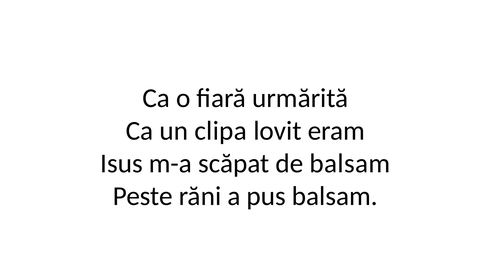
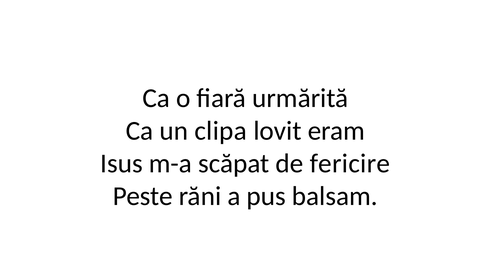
de balsam: balsam -> fericire (350, 164)
